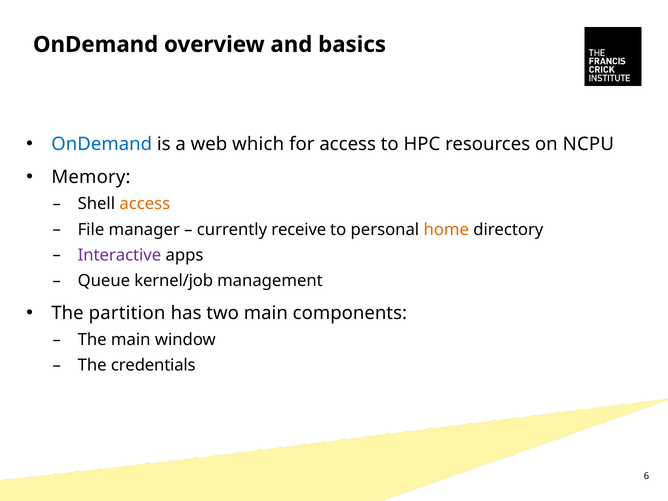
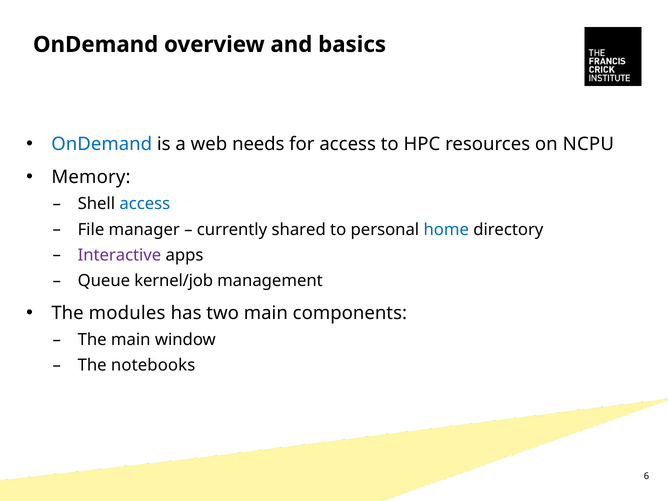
which: which -> needs (258, 144)
access colour: orange -> blue (145, 204)
receive: receive -> shared (299, 230)
home colour: orange -> blue (446, 230)
partition: partition -> modules (127, 313)
credentials: credentials -> notebooks (153, 365)
